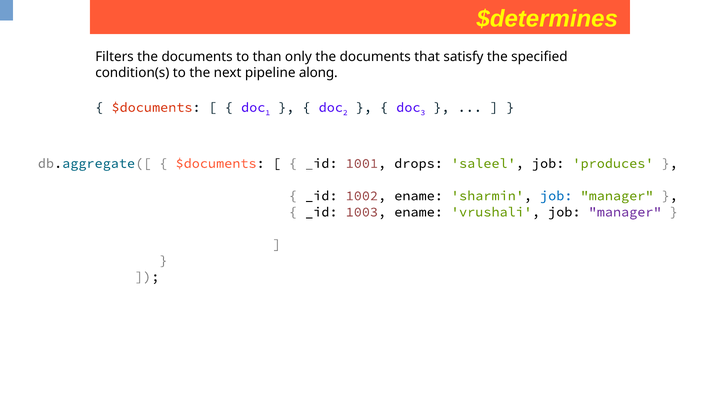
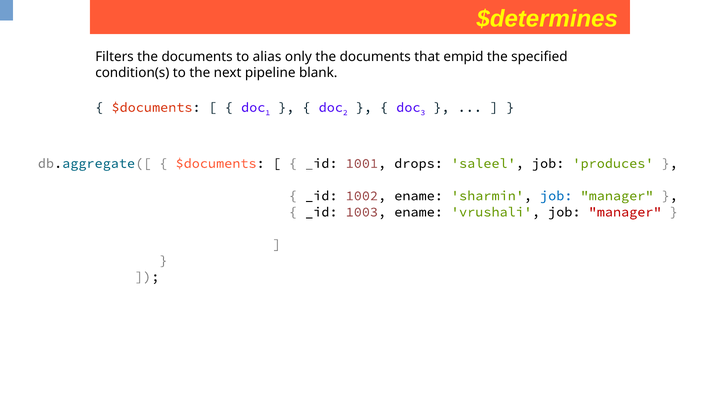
than: than -> alias (267, 57)
satisfy: satisfy -> empid (463, 57)
along: along -> blank (318, 73)
manager colour: purple -> red (625, 212)
